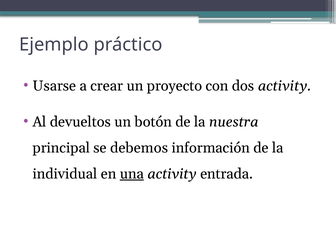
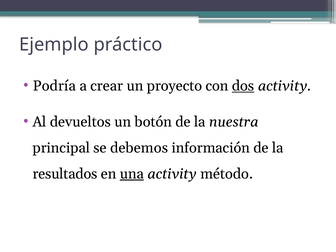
Usarse: Usarse -> Podría (54, 86)
dos underline: none -> present (243, 86)
individual: individual -> resultados (65, 174)
entrada: entrada -> método (227, 174)
